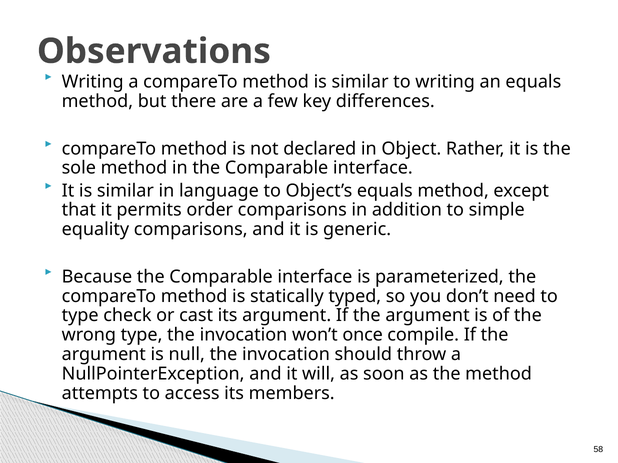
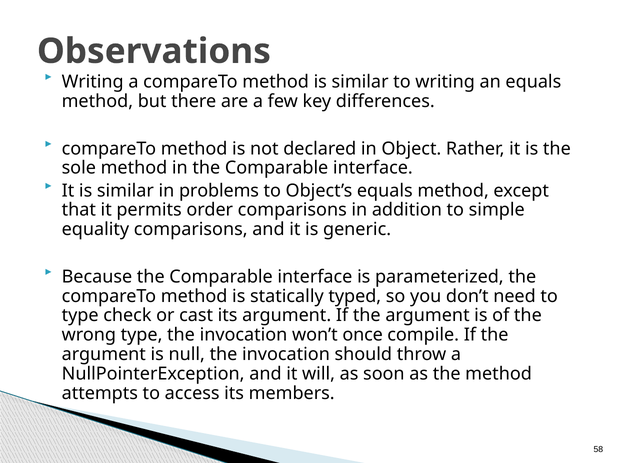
language: language -> problems (219, 191)
